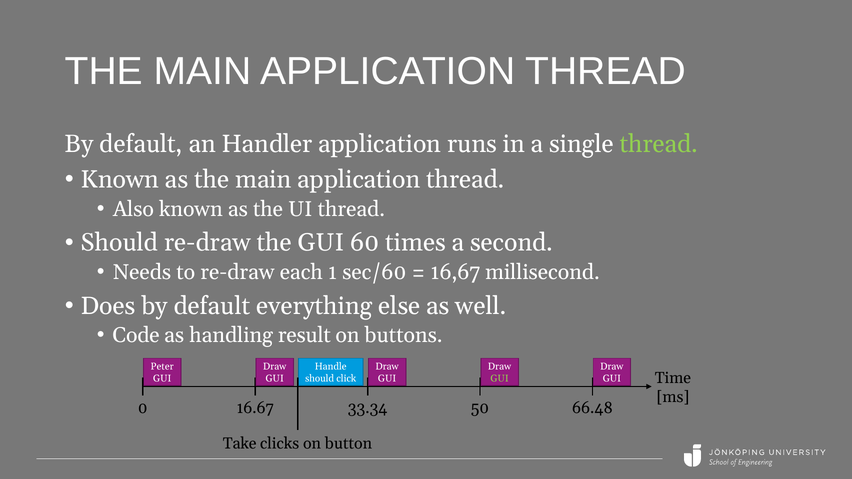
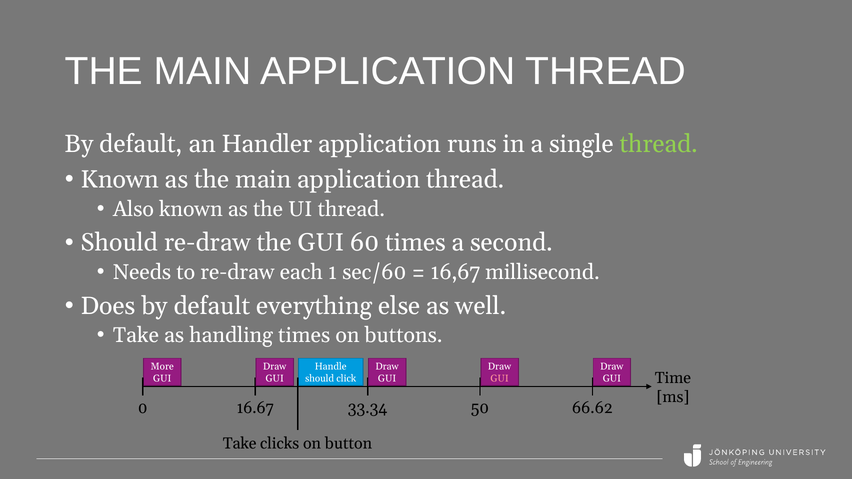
Code: Code -> Take (136, 335)
handling result: result -> times (304, 335)
Peter: Peter -> More (162, 367)
GUI colour: light green -> pink (500, 379)
66.48: 66.48 -> 66.62 (592, 408)
